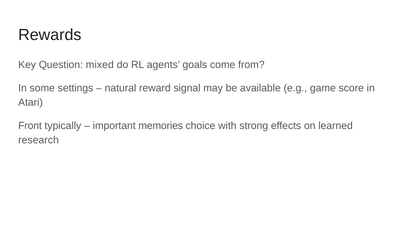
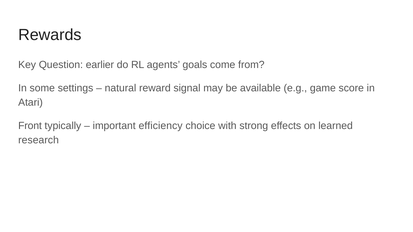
mixed: mixed -> earlier (100, 65)
memories: memories -> efficiency (161, 126)
